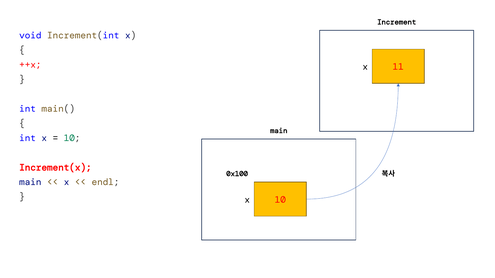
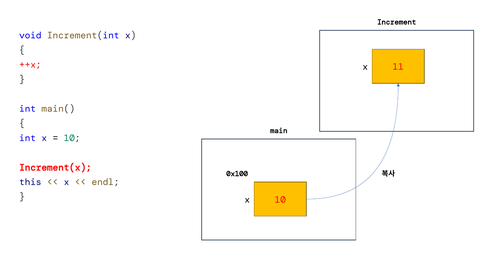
main: main -> this (30, 182)
